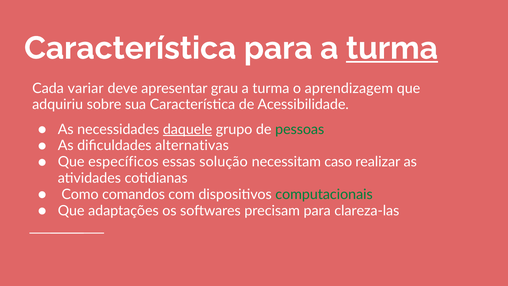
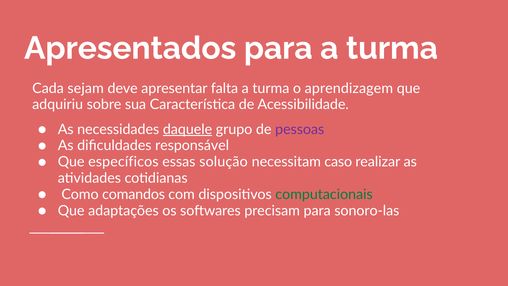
Característica: Característica -> Apresentados (130, 48)
turma underline: present -> none (392, 48)
variar: variar -> sejam (86, 88)
grau: grau -> falta (224, 88)
pessoas colour: green -> purple (300, 129)
alternativas: alternativas -> responsável (192, 145)
clareza-las: clareza-las -> sonoro-las (367, 211)
